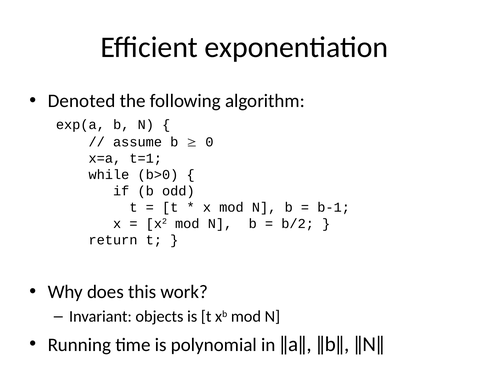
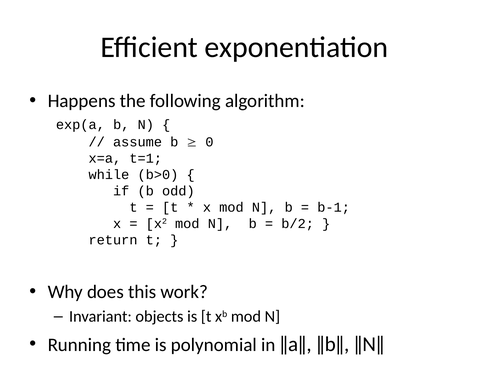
Denoted: Denoted -> Happens (82, 101)
